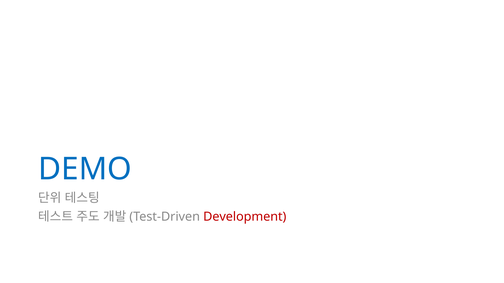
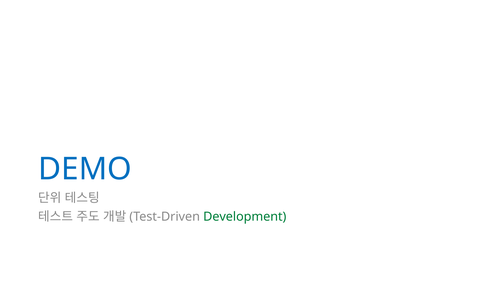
Development colour: red -> green (245, 217)
